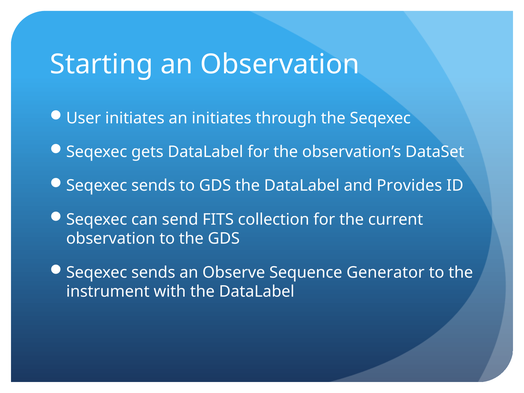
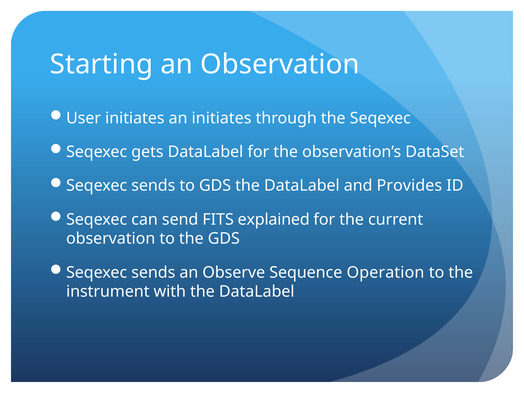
collection: collection -> explained (274, 219)
Generator: Generator -> Operation (385, 272)
